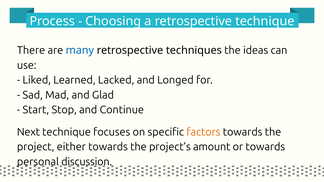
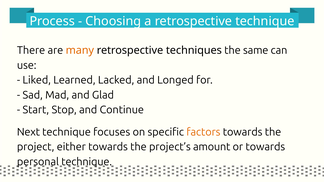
many colour: blue -> orange (80, 50)
ideas: ideas -> same (256, 50)
personal discussion: discussion -> technique (87, 162)
